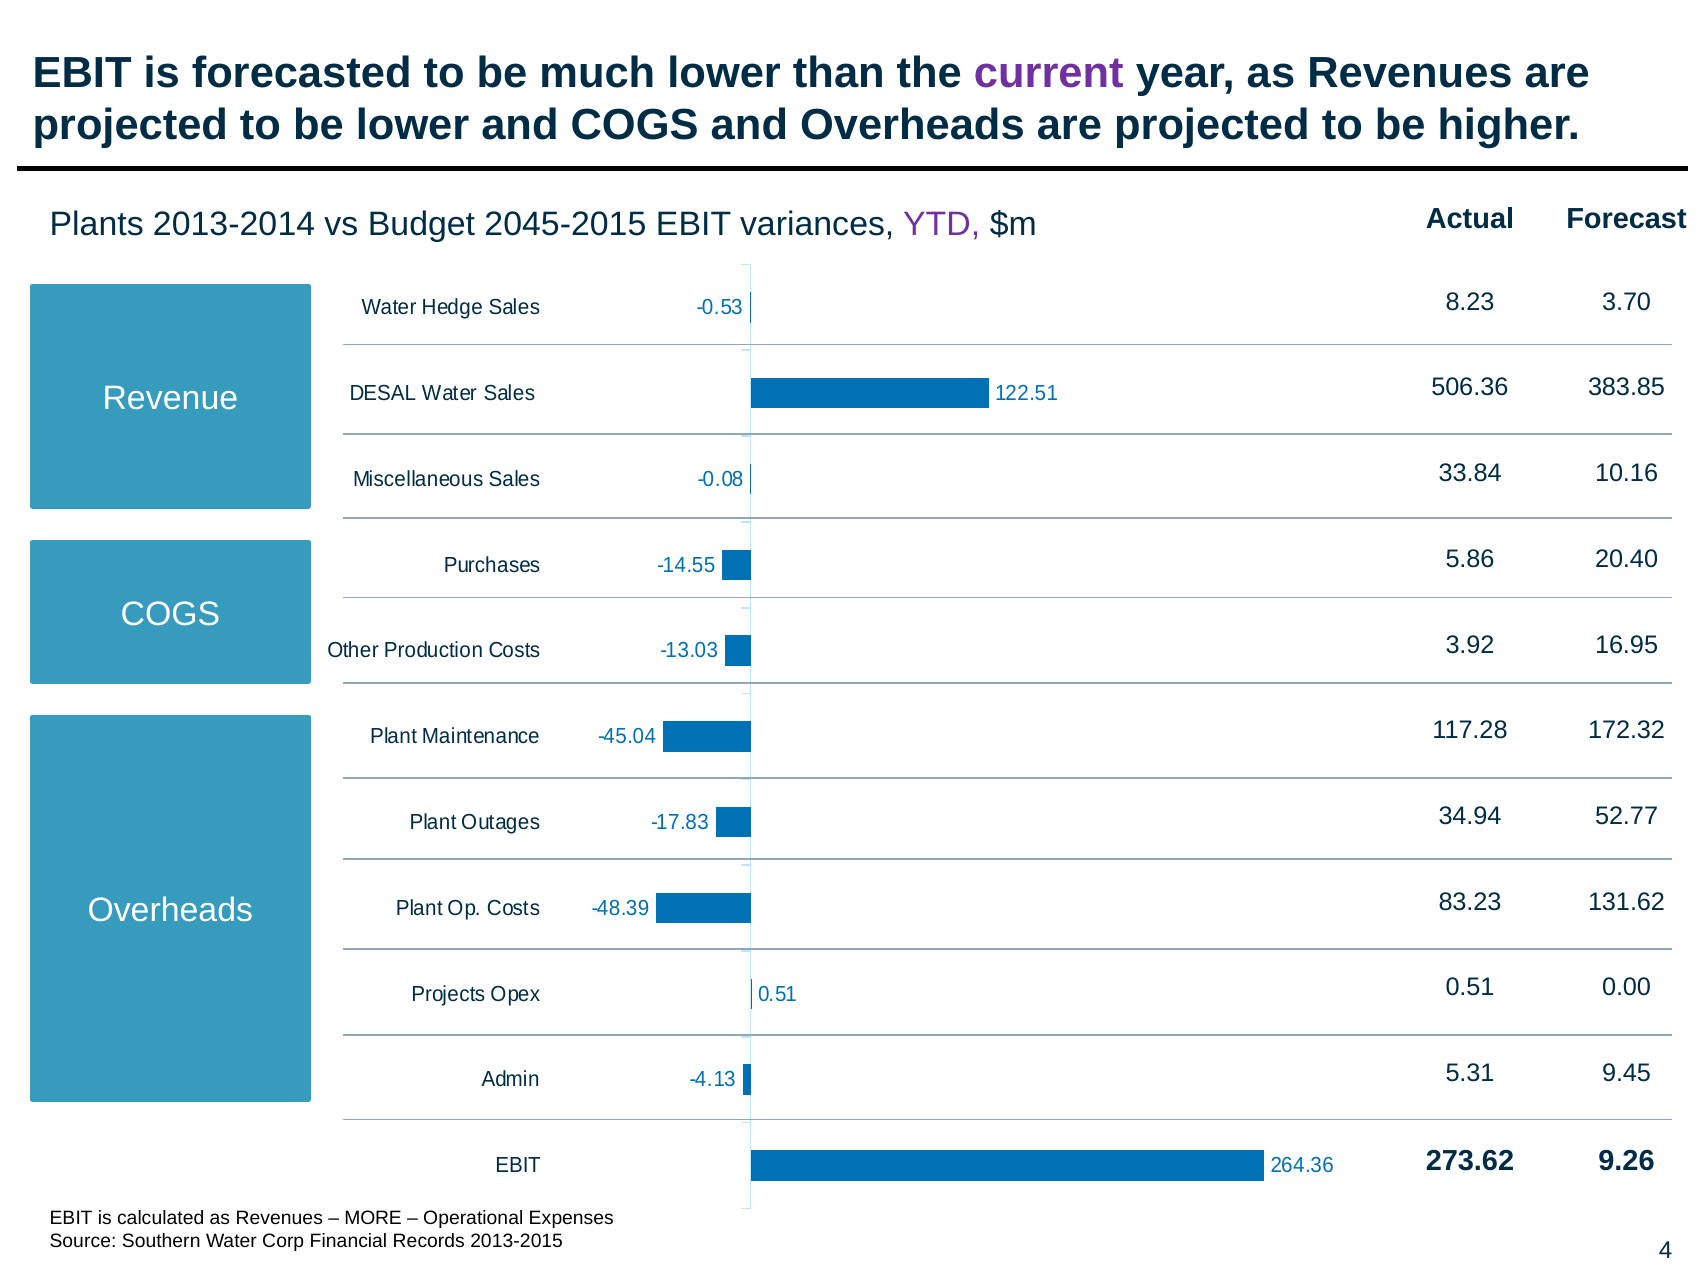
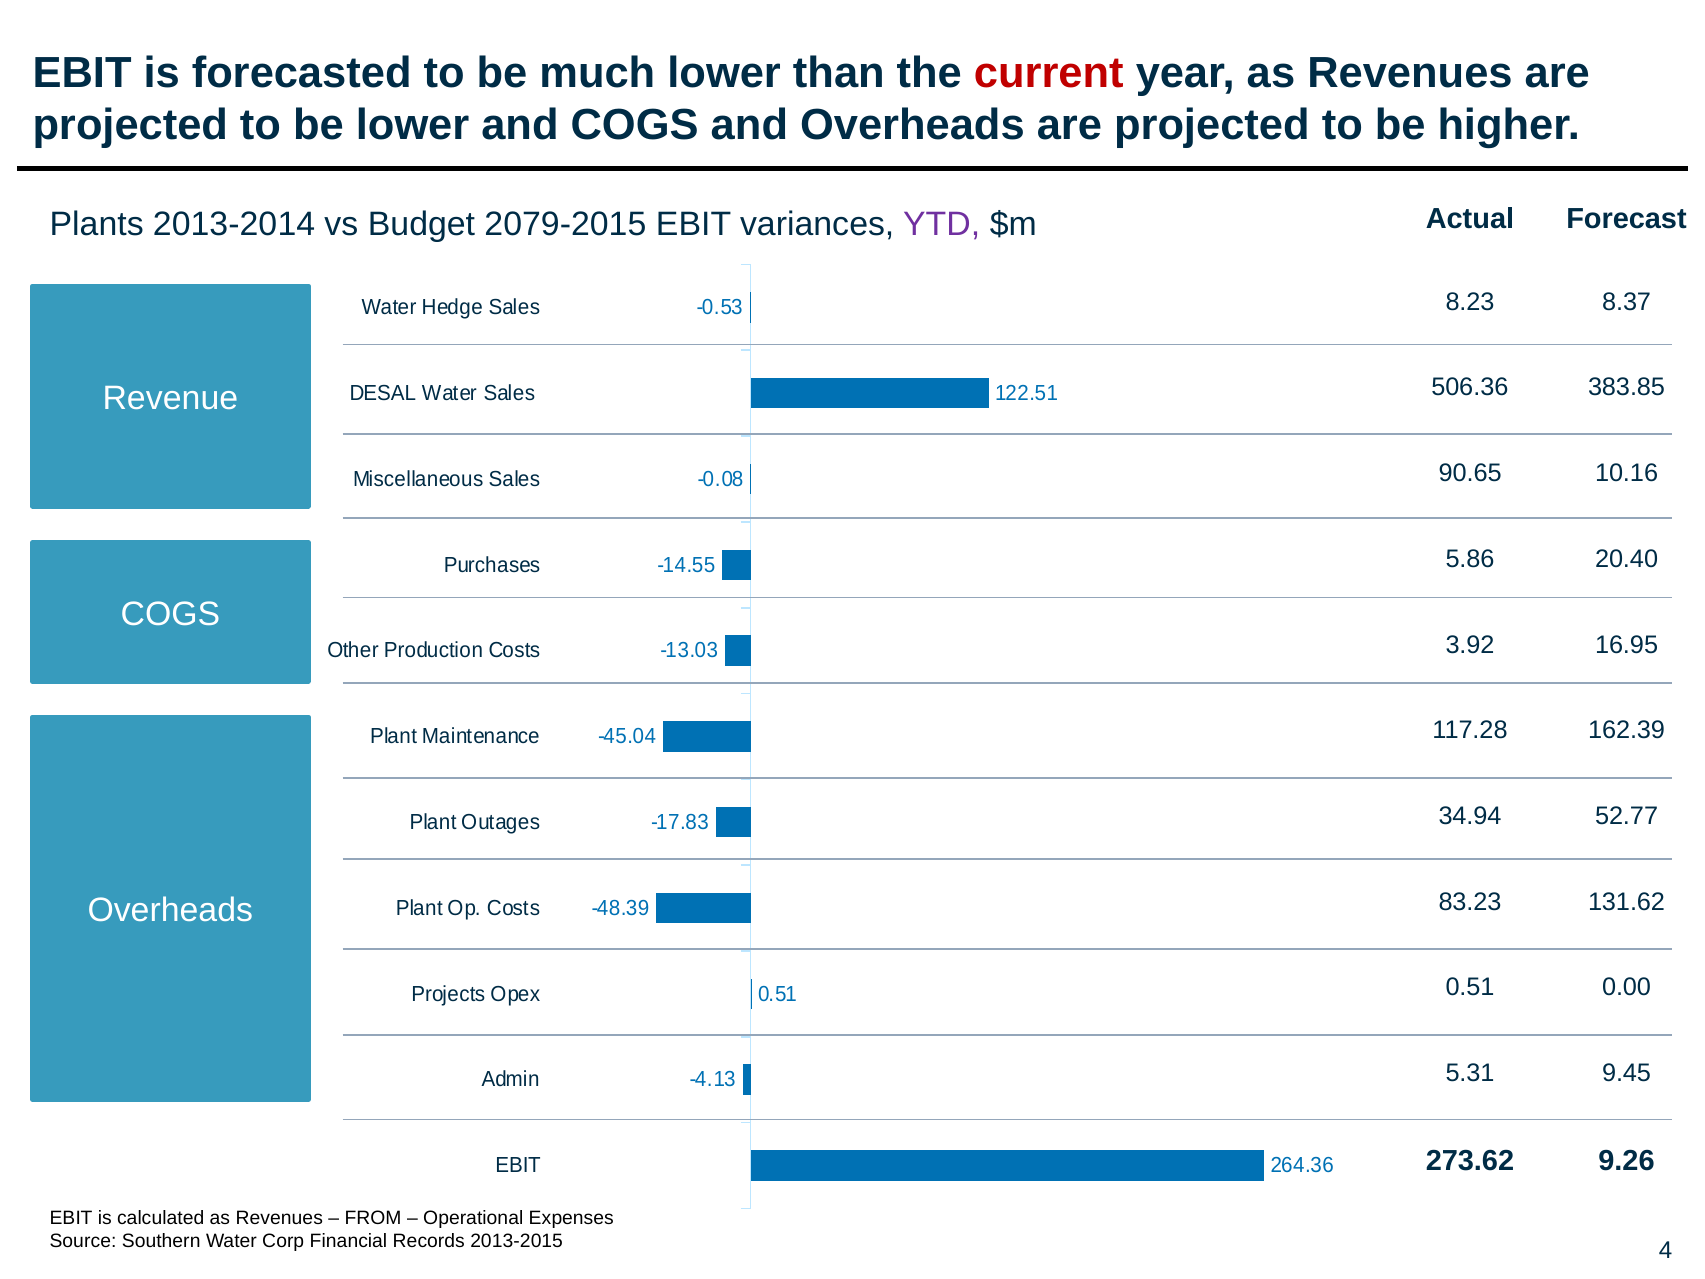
current colour: purple -> red (1049, 73)
2045-2015: 2045-2015 -> 2079-2015 (565, 224)
3.70: 3.70 -> 8.37 (1627, 302)
33.84: 33.84 -> 90.65 (1470, 473)
172.32: 172.32 -> 162.39 (1627, 730)
MORE: MORE -> FROM (373, 1218)
